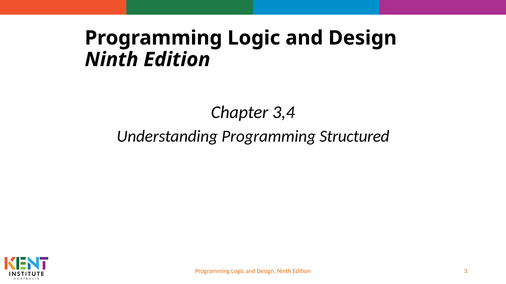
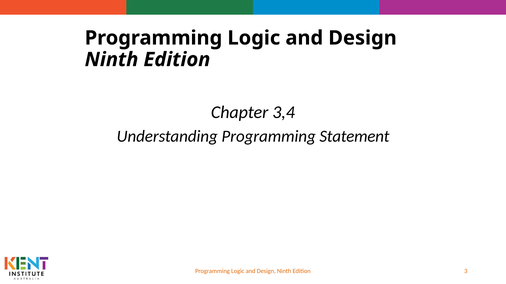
Structured: Structured -> Statement (354, 137)
